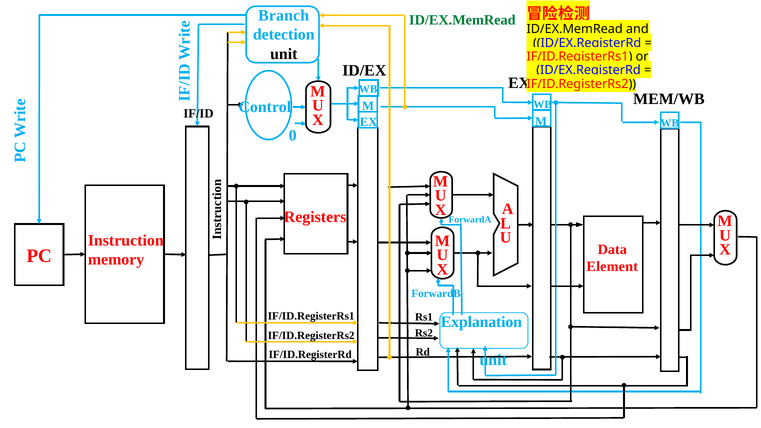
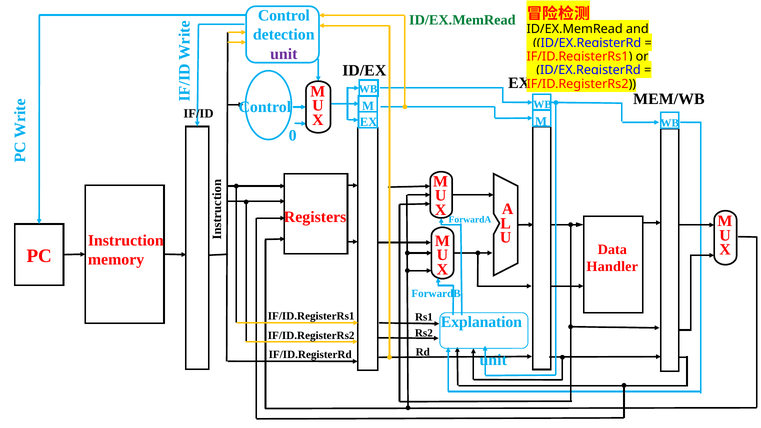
Branch: Branch -> Control (284, 16)
unit colour: black -> purple (284, 54)
Element: Element -> Handler (612, 267)
